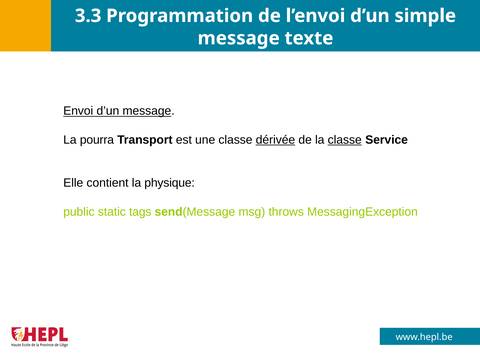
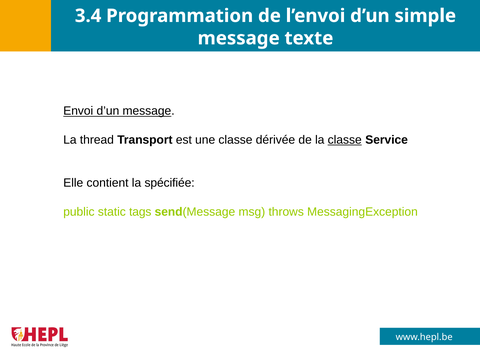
3.3: 3.3 -> 3.4 (88, 16)
pourra: pourra -> thread (97, 140)
dérivée underline: present -> none (275, 140)
physique: physique -> spécifiée (170, 183)
